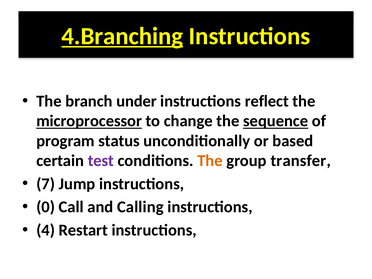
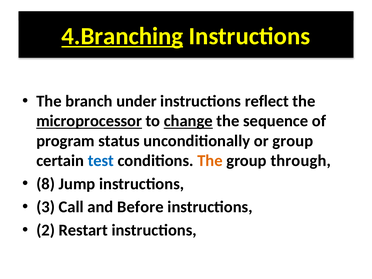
change underline: none -> present (188, 121)
sequence underline: present -> none (276, 121)
or based: based -> group (293, 141)
test colour: purple -> blue (101, 161)
transfer: transfer -> through (301, 161)
7: 7 -> 8 (46, 184)
0: 0 -> 3 (46, 207)
Calling: Calling -> Before (140, 207)
4: 4 -> 2 (46, 230)
